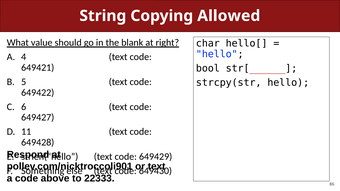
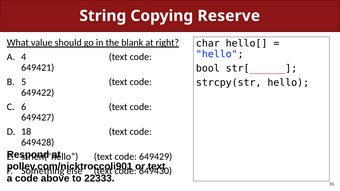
Allowed: Allowed -> Reserve (229, 16)
11: 11 -> 18 (26, 132)
